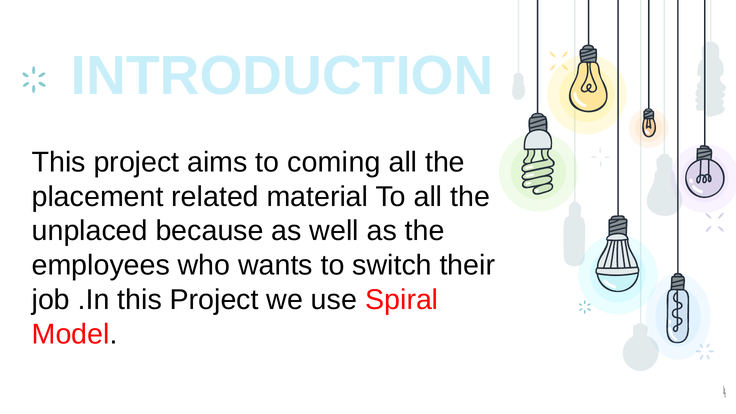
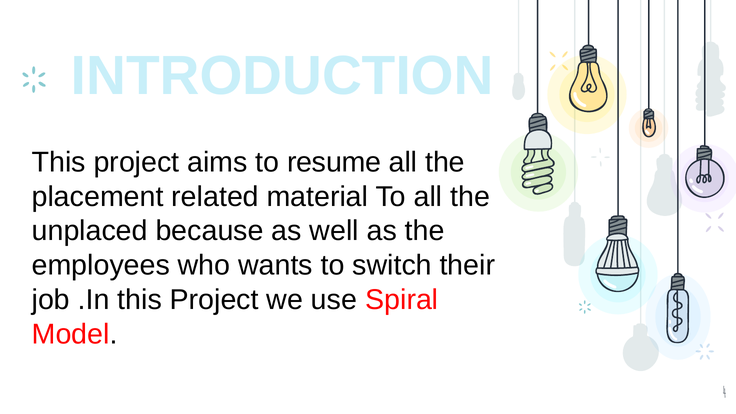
coming: coming -> resume (334, 162)
